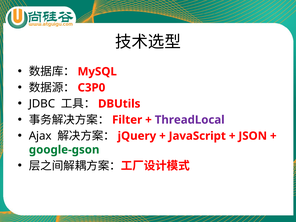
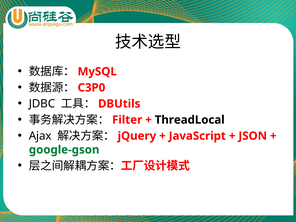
ThreadLocal colour: purple -> black (190, 120)
